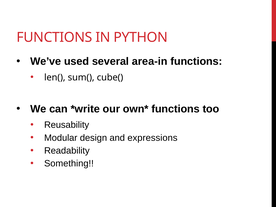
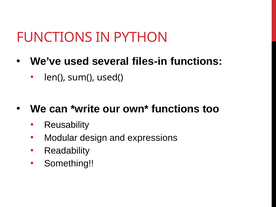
area-in: area-in -> files-in (150, 61)
cube(: cube( -> used( (110, 77)
